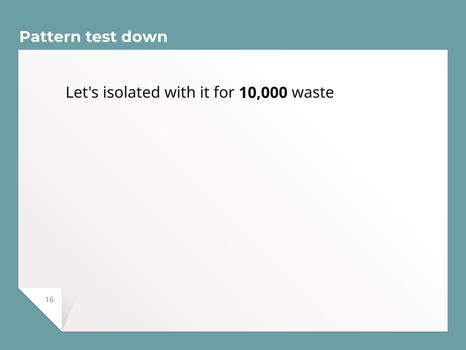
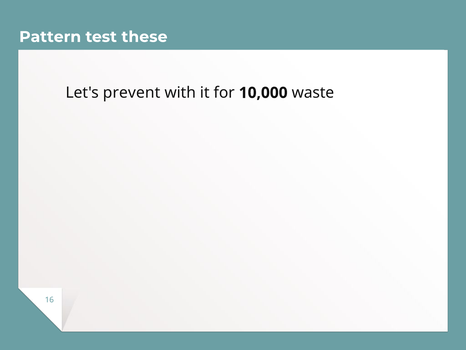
down: down -> these (144, 37)
isolated: isolated -> prevent (132, 93)
